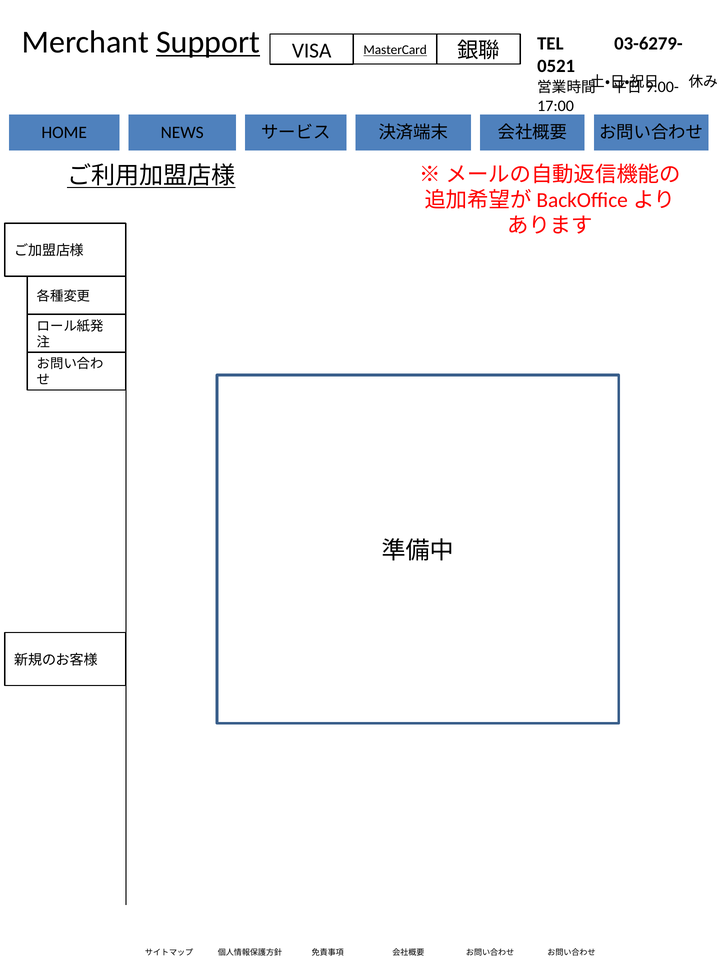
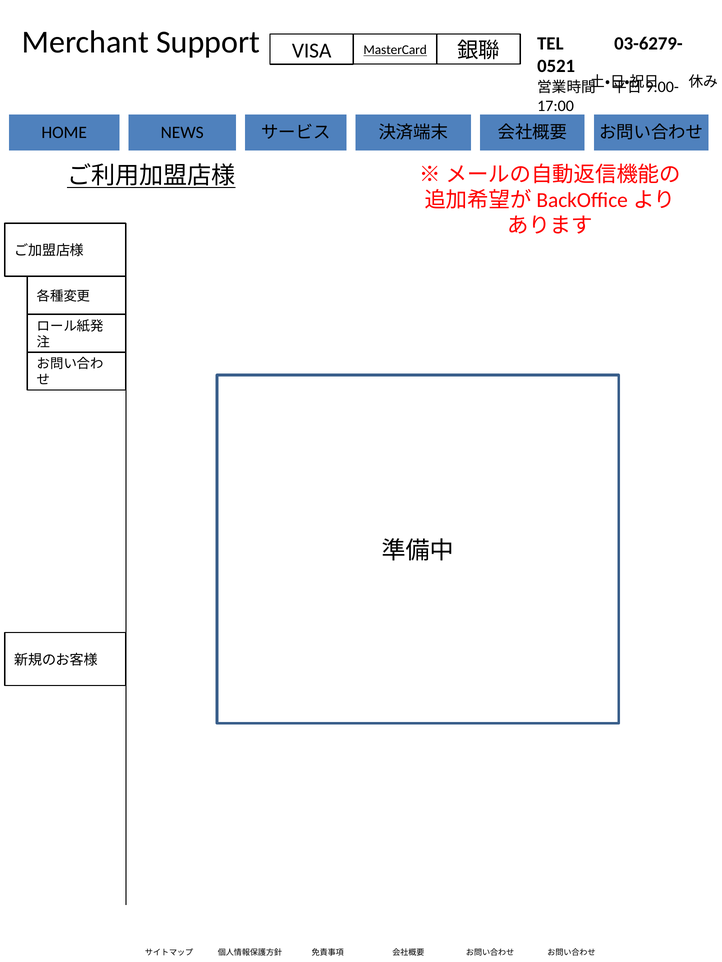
Support underline: present -> none (208, 42)
